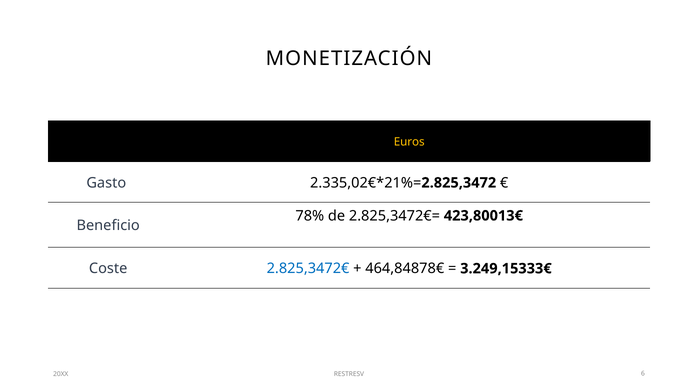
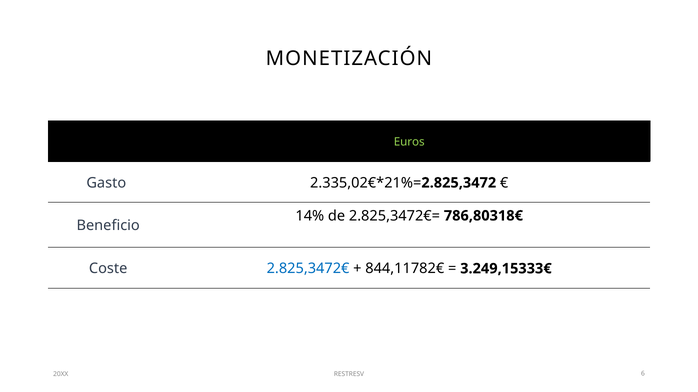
Euros colour: yellow -> light green (409, 142)
78%: 78% -> 14% (310, 216)
423,80013€: 423,80013€ -> 786,80318€ (483, 216)
464,84878€: 464,84878€ -> 844,11782€ (405, 269)
